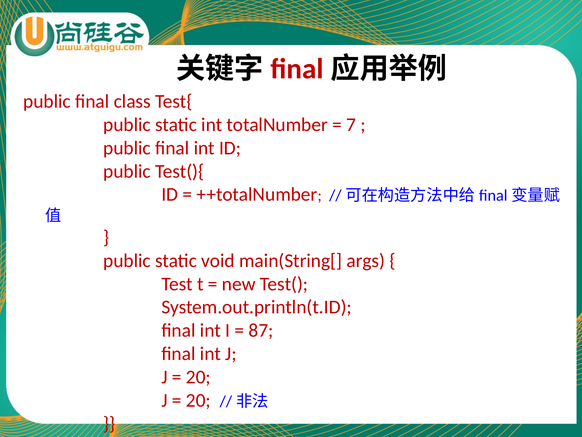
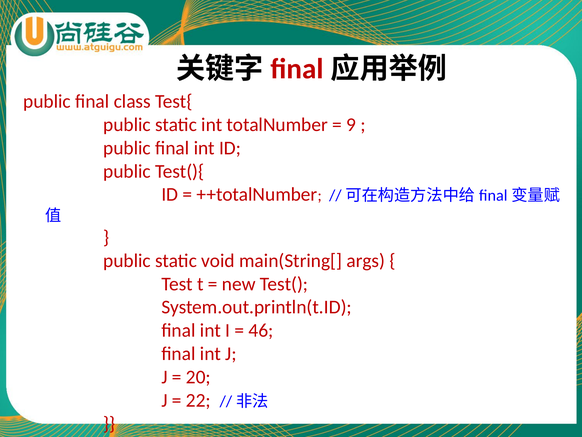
7: 7 -> 9 (351, 125)
87: 87 -> 46 (261, 330)
20: 20 -> 22 (198, 400)
